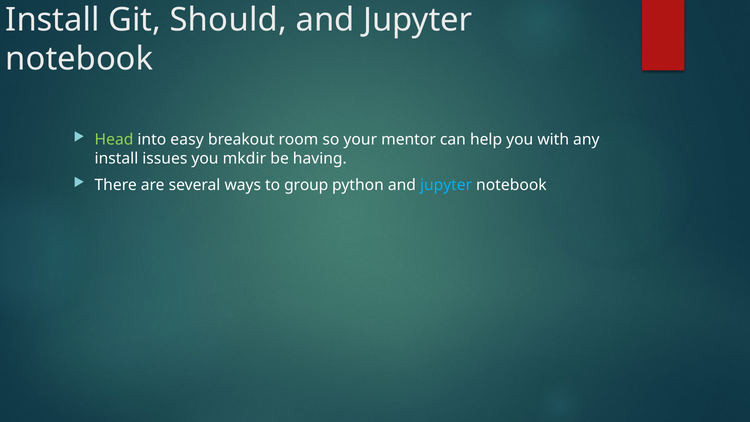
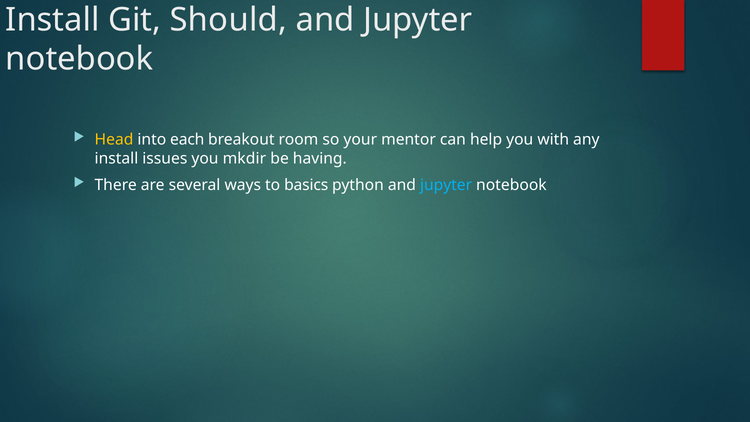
Head colour: light green -> yellow (114, 140)
easy: easy -> each (187, 140)
group: group -> basics (306, 185)
